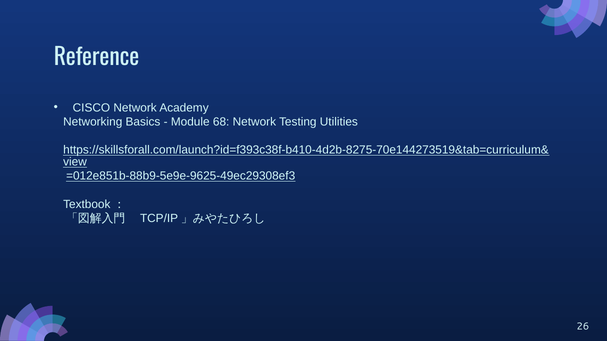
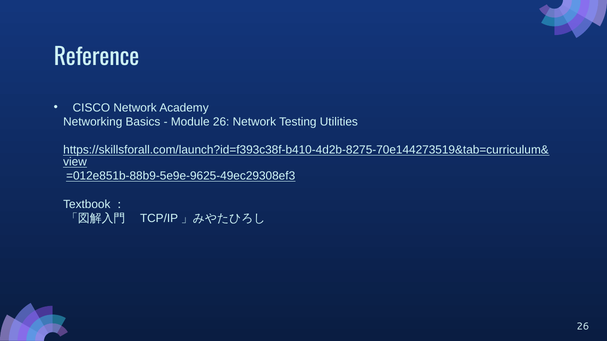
Module 68: 68 -> 26 (221, 122)
